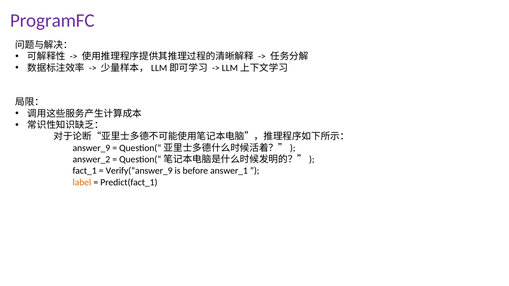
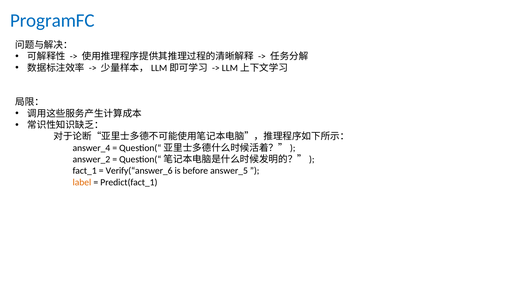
ProgramFC colour: purple -> blue (52, 21)
answer_9: answer_9 -> answer_4 (91, 148)
Verify(“answer_9: Verify(“answer_9 -> Verify(“answer_6 (139, 171)
answer_1: answer_1 -> answer_5 (229, 171)
